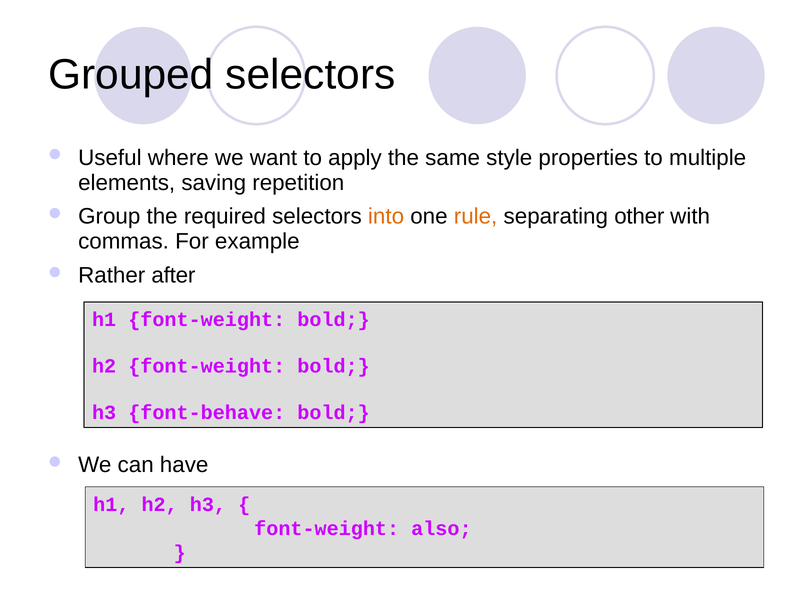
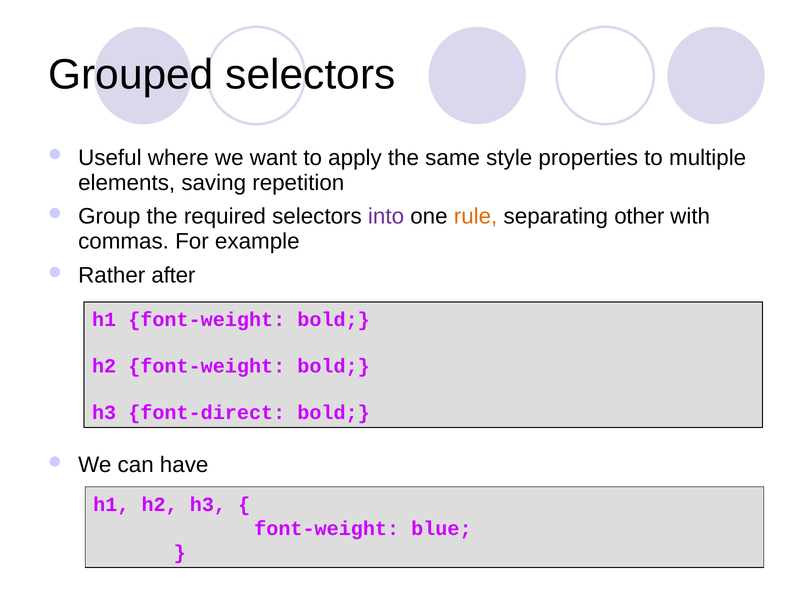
into colour: orange -> purple (386, 216)
font-behave: font-behave -> font-direct (207, 412)
also: also -> blue (441, 528)
